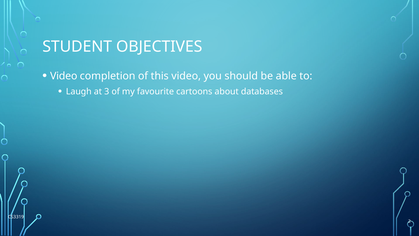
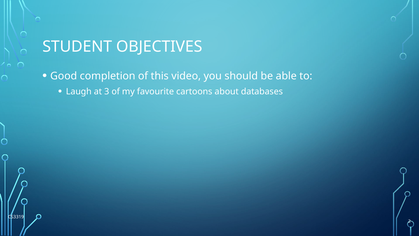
Video: Video -> Good (64, 76)
